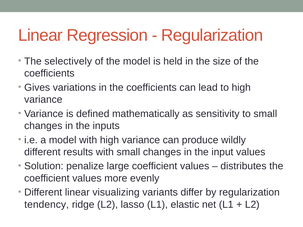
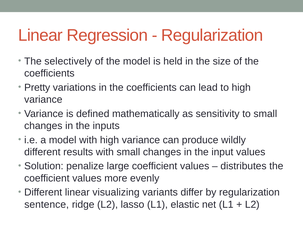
Gives: Gives -> Pretty (37, 88)
tendency: tendency -> sentence (47, 205)
